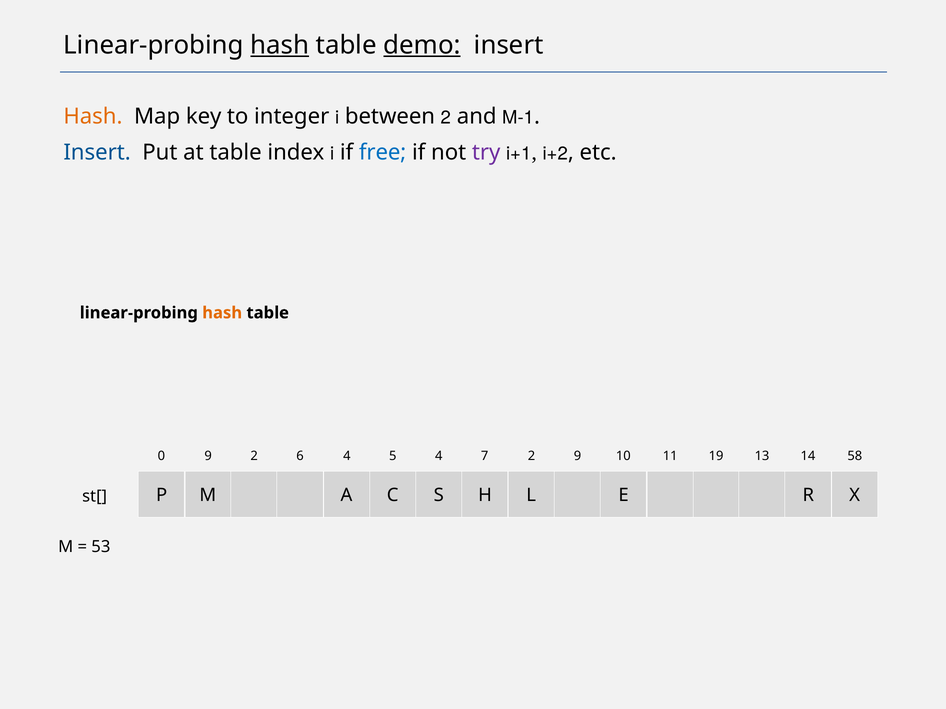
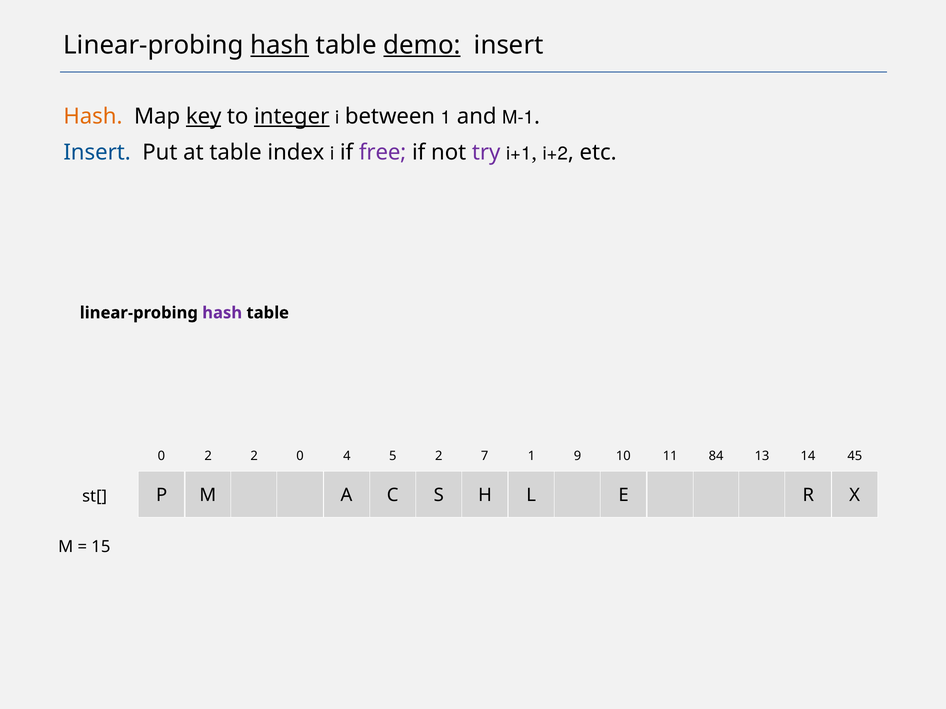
key underline: none -> present (204, 117)
integer underline: none -> present (292, 117)
between 2: 2 -> 1 (446, 118)
free colour: blue -> purple (383, 153)
hash colour: orange -> purple (222, 313)
0 9: 9 -> 2 (208, 456)
2 6: 6 -> 0 (300, 456)
5 4: 4 -> 2 (439, 456)
7 2: 2 -> 1 (532, 456)
19: 19 -> 84 (716, 456)
58: 58 -> 45 (855, 456)
53: 53 -> 15 (101, 547)
